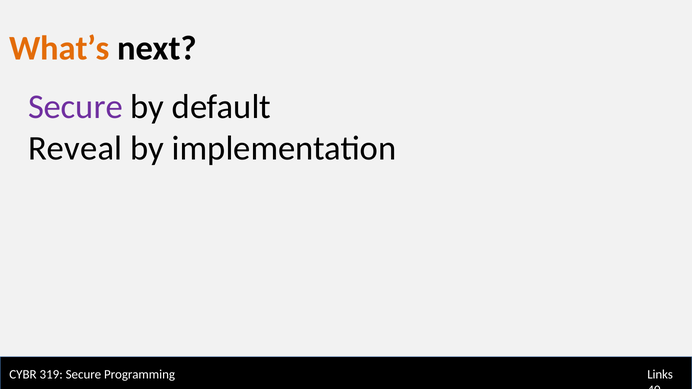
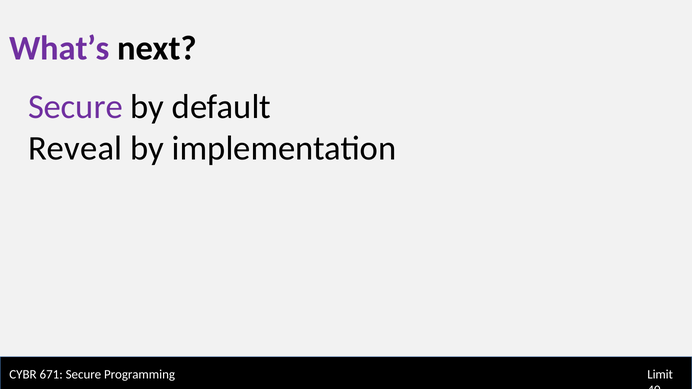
What’s colour: orange -> purple (60, 48)
319: 319 -> 671 (51, 375)
Links: Links -> Limit (660, 375)
